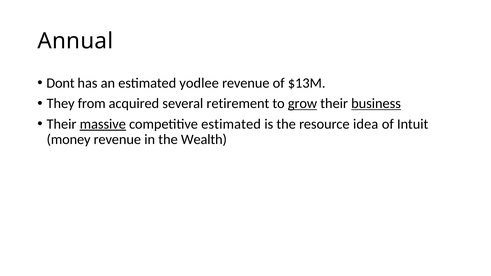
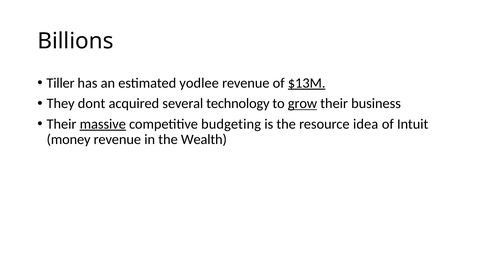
Annual: Annual -> Billions (75, 41)
Dont: Dont -> Tiller (61, 83)
$13M underline: none -> present (307, 83)
from: from -> dont (92, 104)
retirement: retirement -> technology (238, 104)
business underline: present -> none (376, 104)
competitive estimated: estimated -> budgeting (231, 124)
